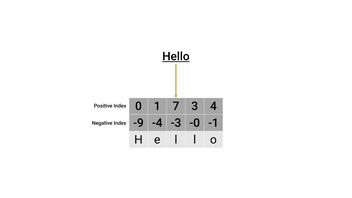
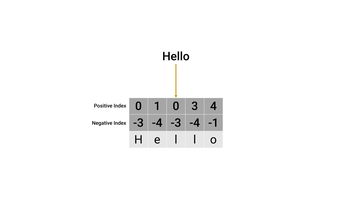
Hello underline: present -> none (176, 57)
1 7: 7 -> 0 (176, 106)
-9: -9 -> -3 (138, 123)
-4 -3 -0: -0 -> -4 (195, 123)
